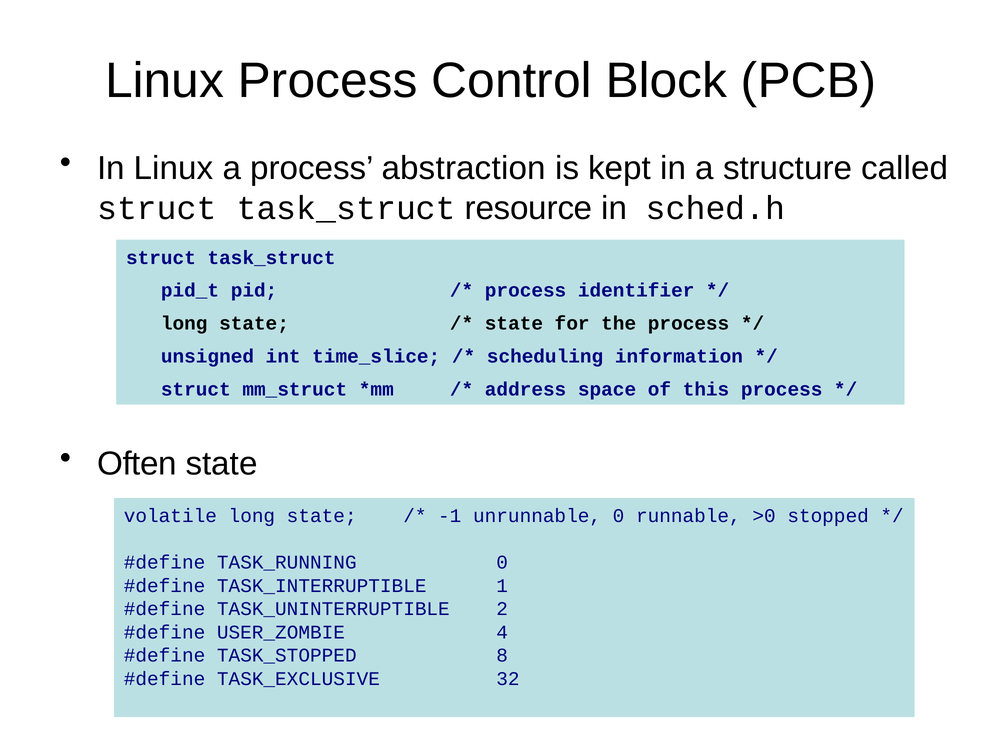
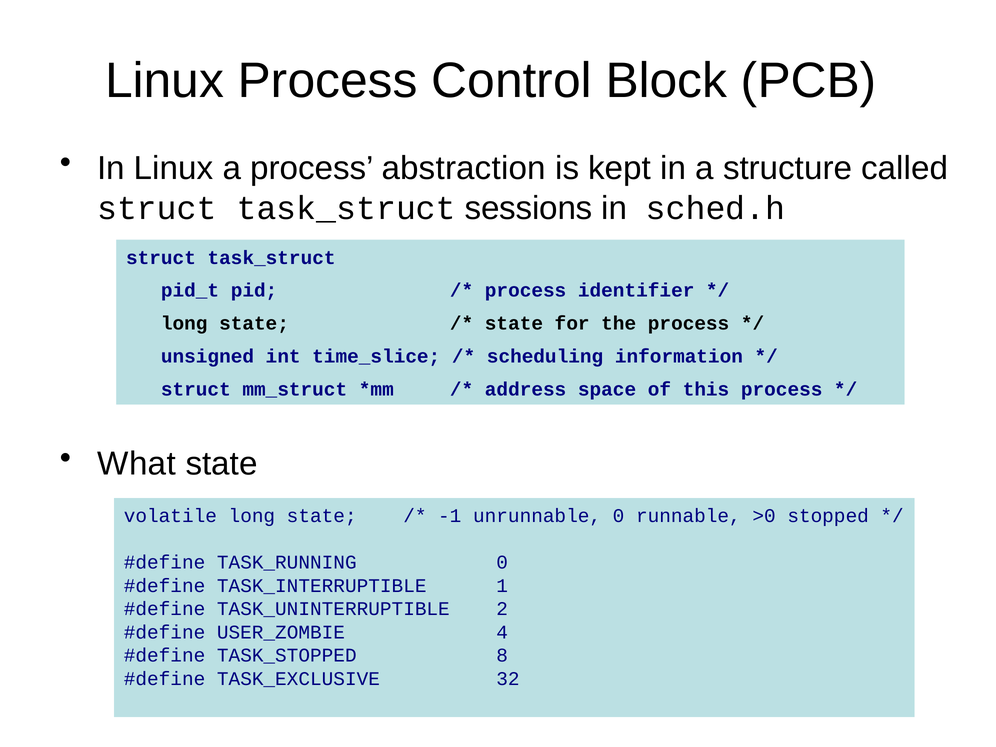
resource: resource -> sessions (529, 208)
Often: Often -> What (137, 464)
